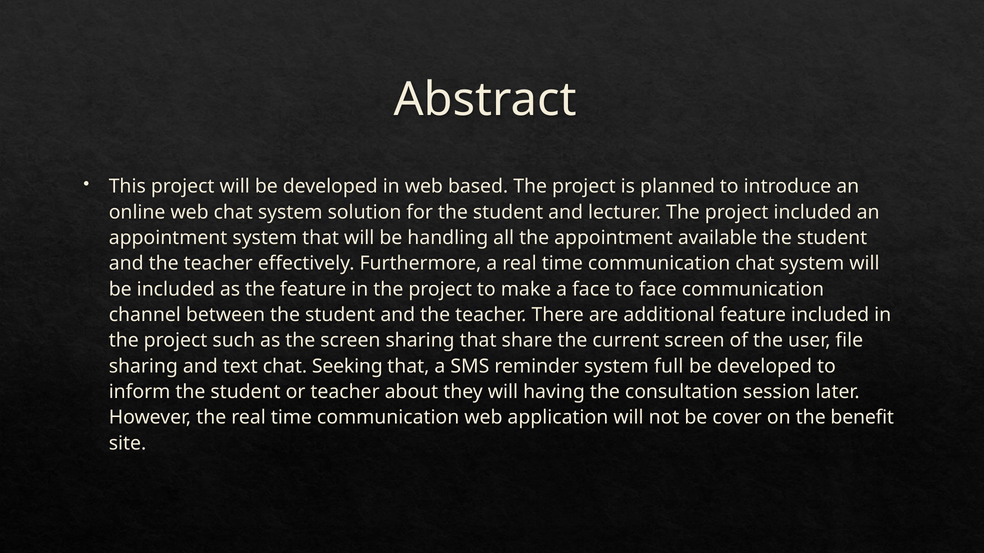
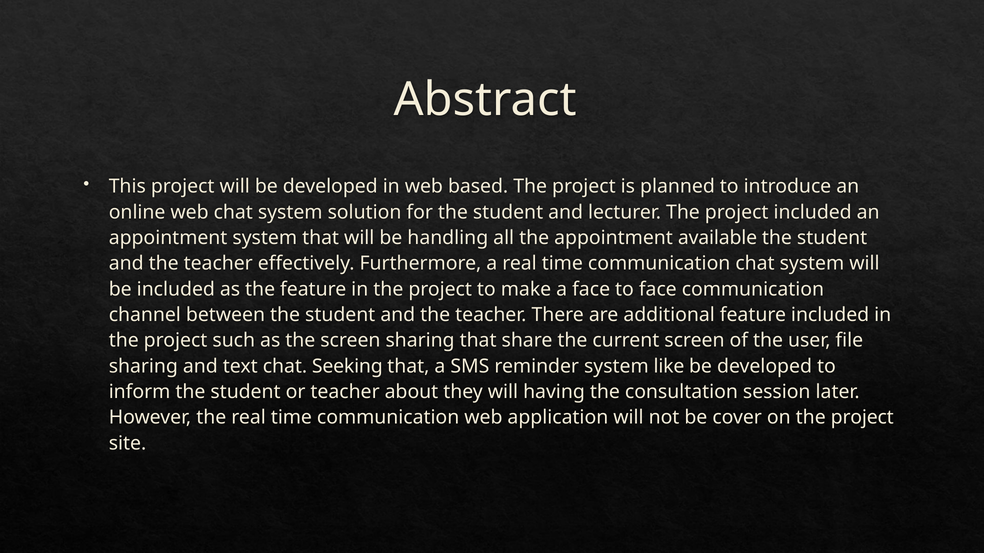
full: full -> like (669, 366)
on the benefit: benefit -> project (862, 418)
